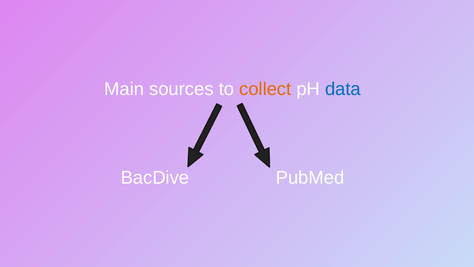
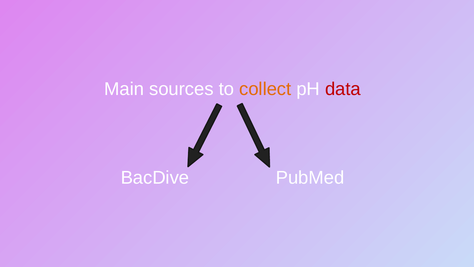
data colour: blue -> red (343, 89)
